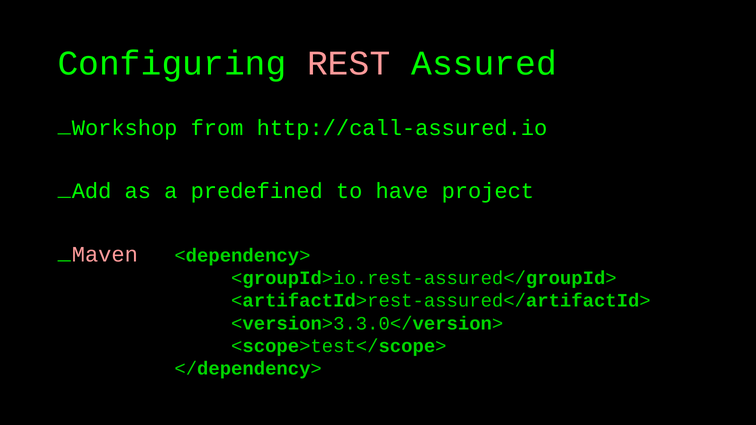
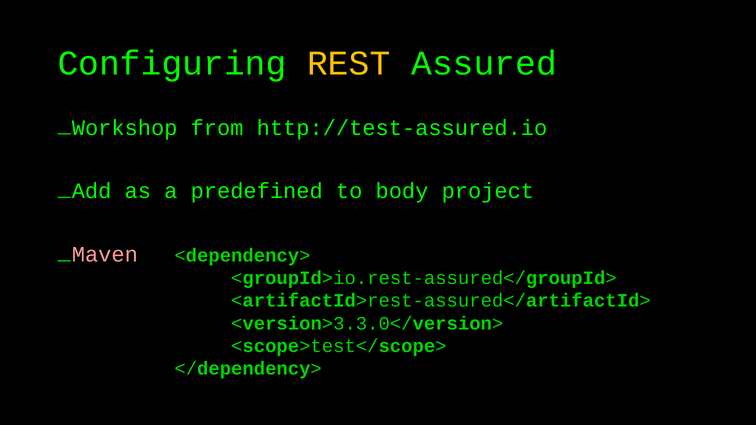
REST colour: pink -> yellow (349, 64)
http://call-assured.io: http://call-assured.io -> http://test-assured.io (402, 128)
have: have -> body (402, 191)
